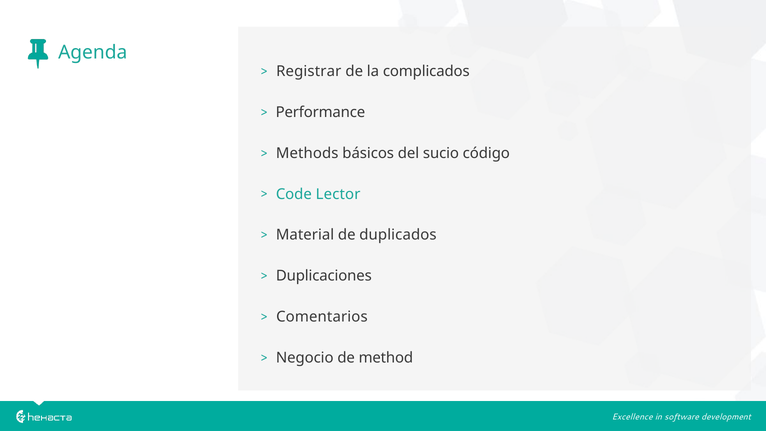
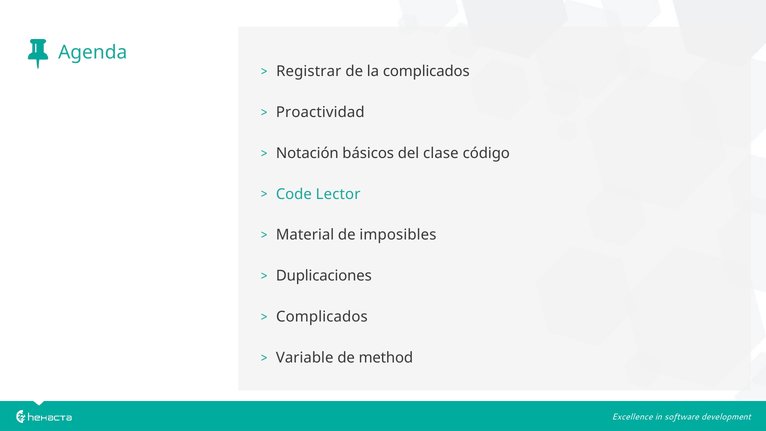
Performance: Performance -> Proactividad (320, 112)
Methods: Methods -> Notación (307, 153)
sucio: sucio -> clase (441, 153)
duplicados: duplicados -> imposibles (398, 235)
Comentarios: Comentarios -> Complicados (322, 317)
Negocio: Negocio -> Variable (305, 358)
